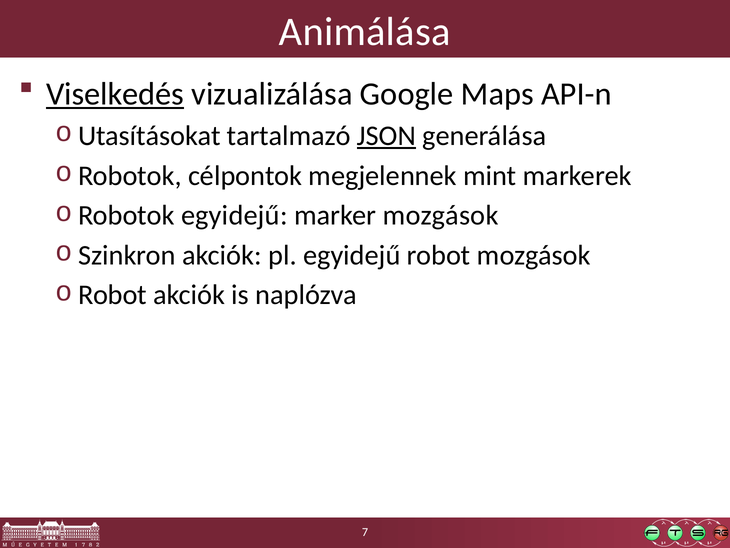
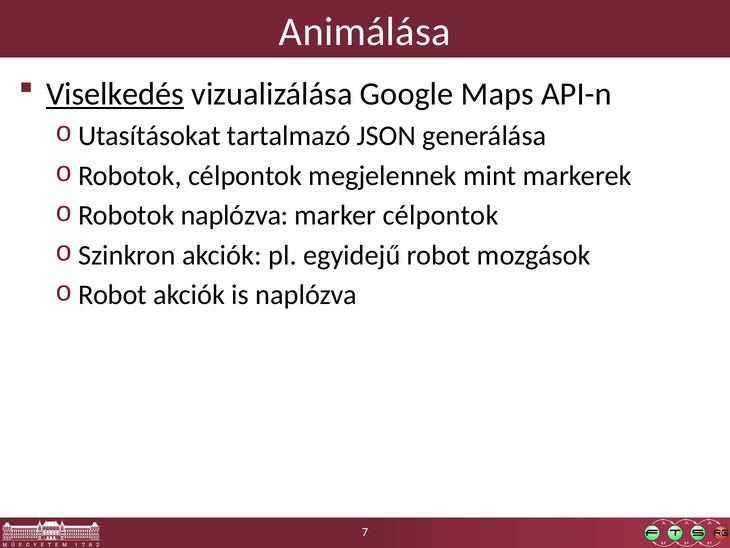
JSON underline: present -> none (386, 136)
Robotok egyidejű: egyidejű -> naplózva (235, 215)
marker mozgások: mozgások -> célpontok (441, 215)
